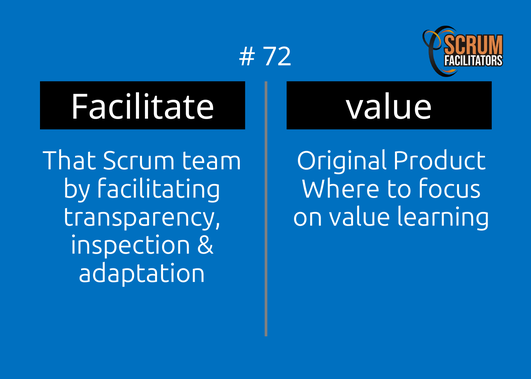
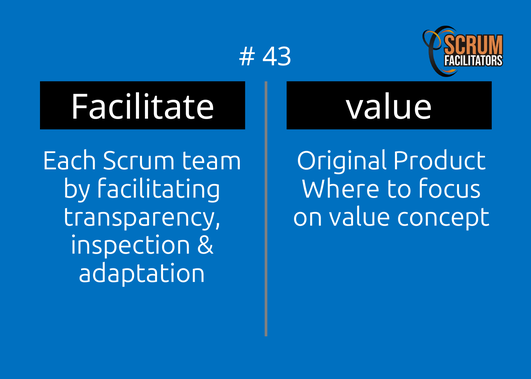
72: 72 -> 43 (277, 57)
That: That -> Each (70, 161)
learning: learning -> concept (443, 217)
